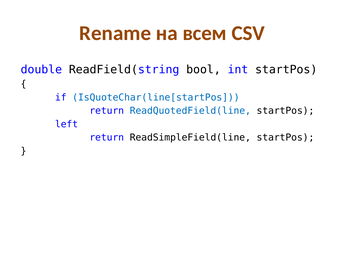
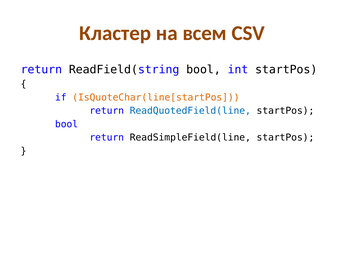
Rename: Rename -> Кластер (115, 33)
double: double -> return (41, 70)
IsQuoteChar(line[startPos colour: blue -> orange (156, 97)
left: left -> bool (67, 124)
